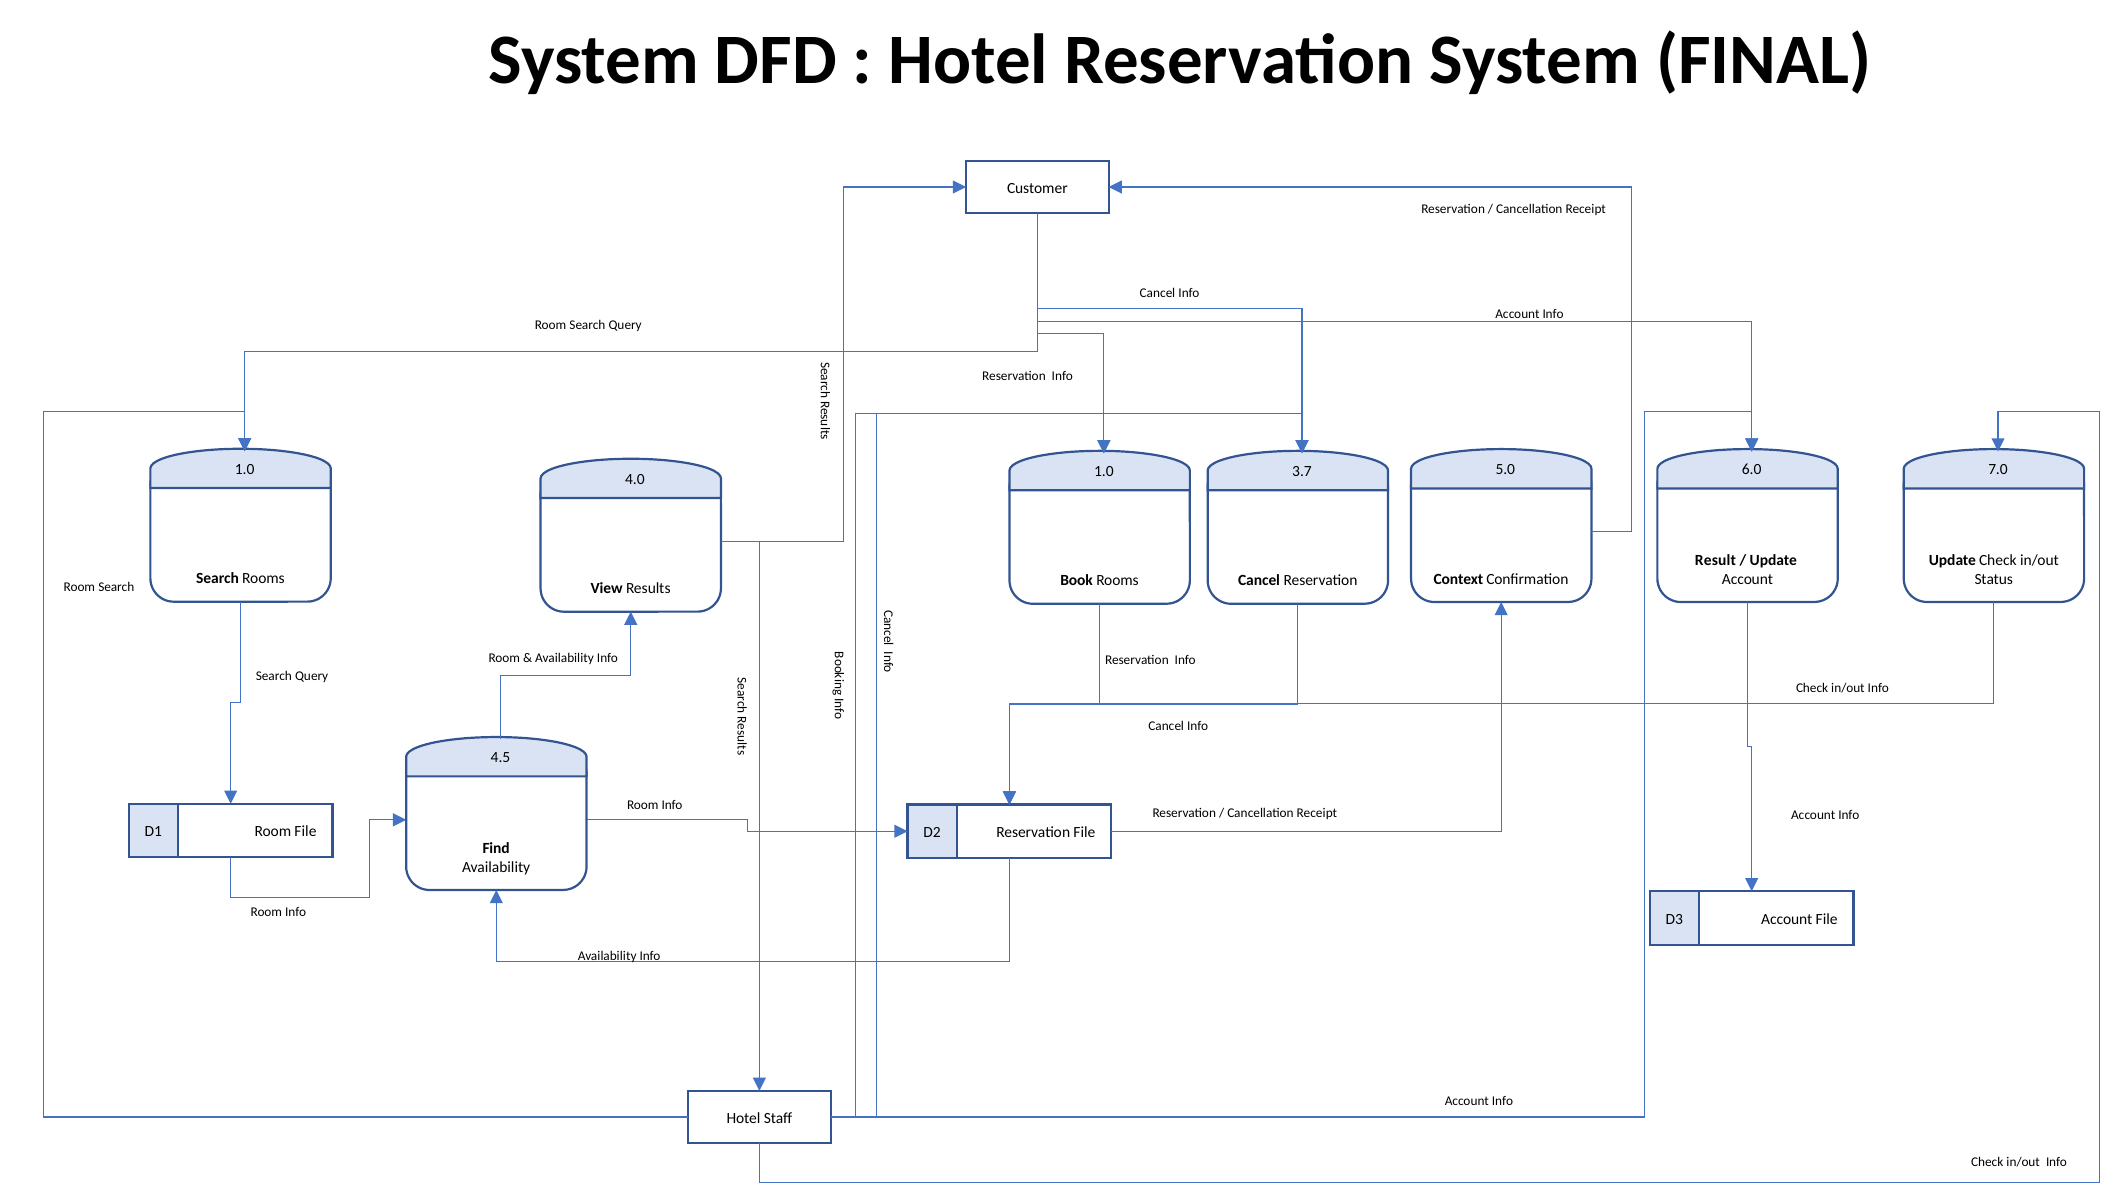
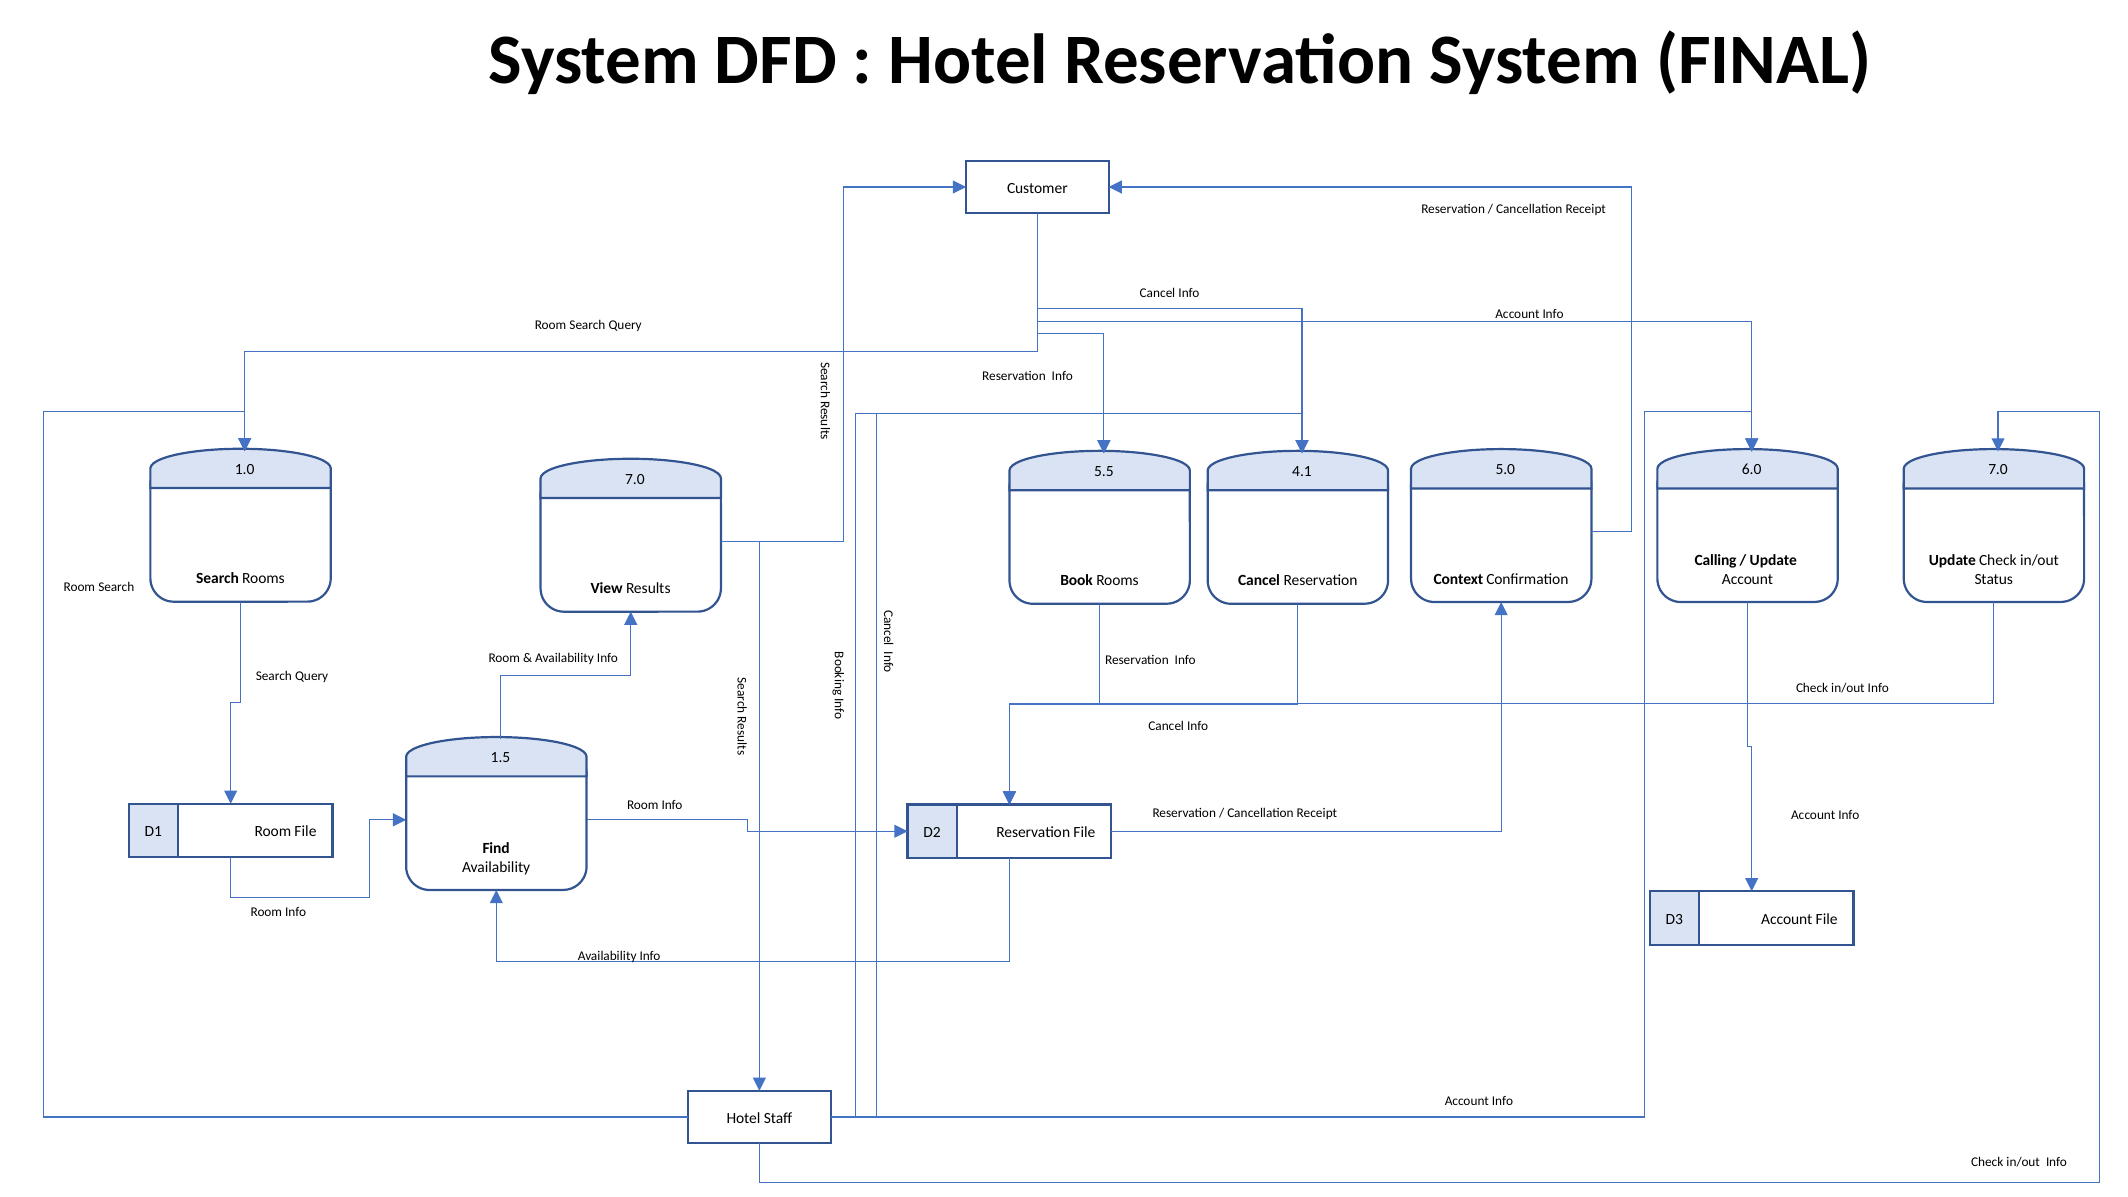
1.0: 1.0 -> 5.5 (1104, 471)
3.7: 3.7 -> 4.1 (1302, 471)
4.0: 4.0 -> 7.0 (635, 479)
Result: Result -> Calling (1716, 560)
4.5: 4.5 -> 1.5 (501, 758)
